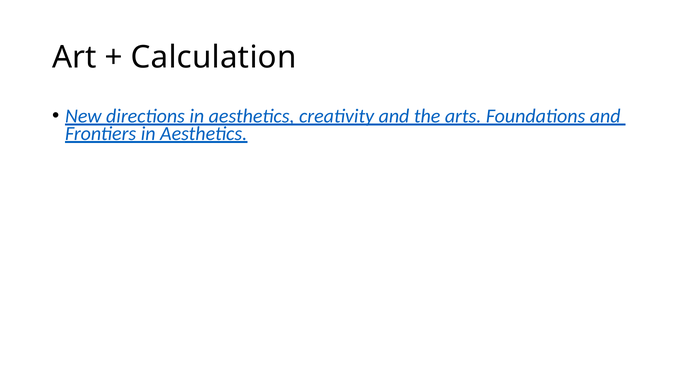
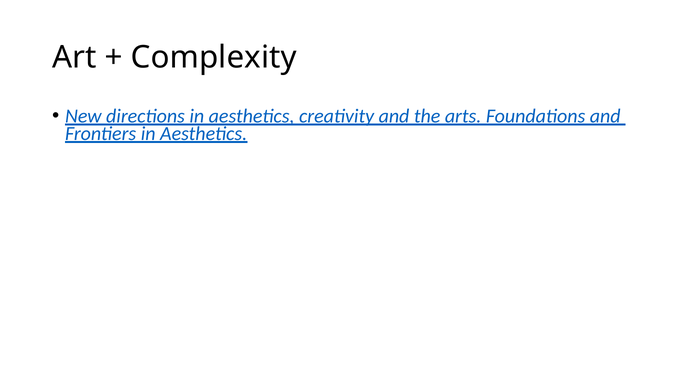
Calculation: Calculation -> Complexity (214, 58)
